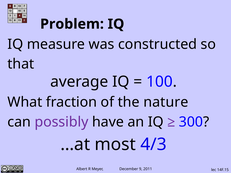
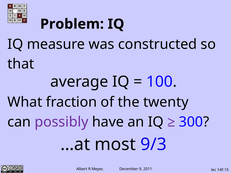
nature: nature -> twenty (166, 102)
4/3: 4/3 -> 9/3 (153, 145)
